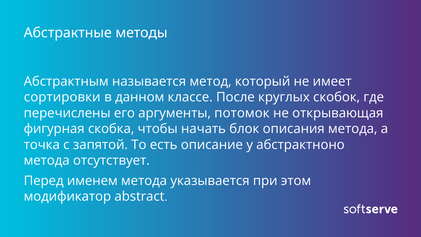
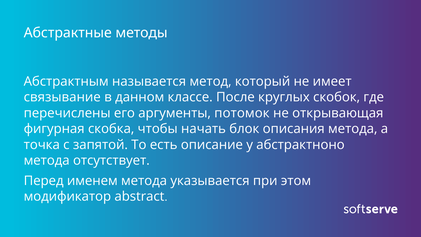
сортировки: сортировки -> связывание (62, 97)
